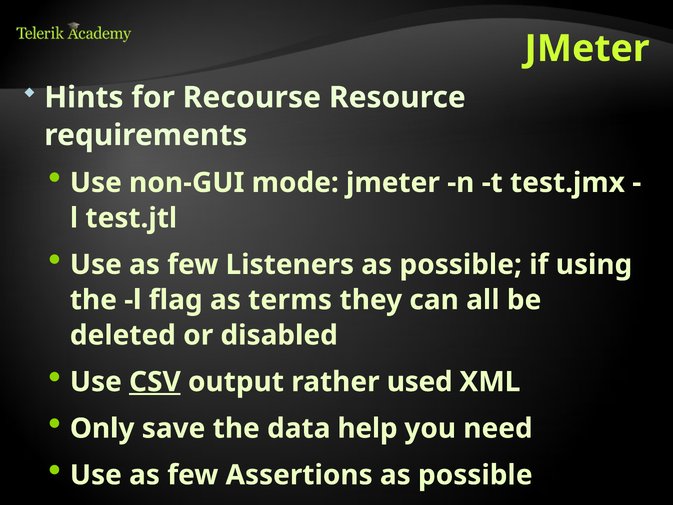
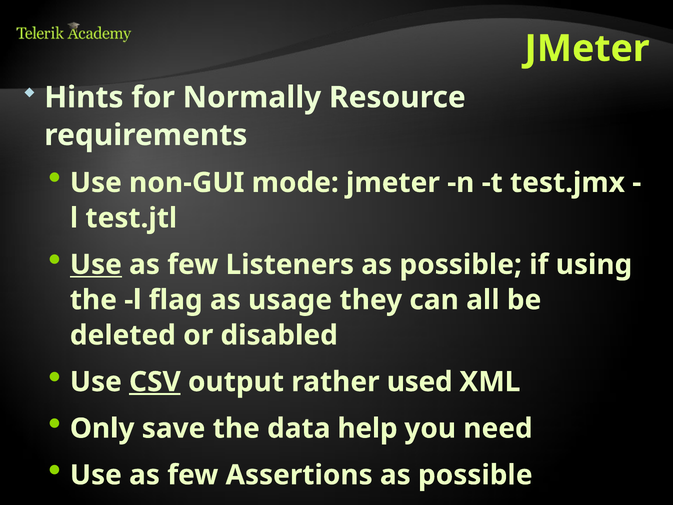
Recourse: Recourse -> Normally (252, 97)
Use underline: none -> present (96, 265)
terms: terms -> usage (290, 300)
